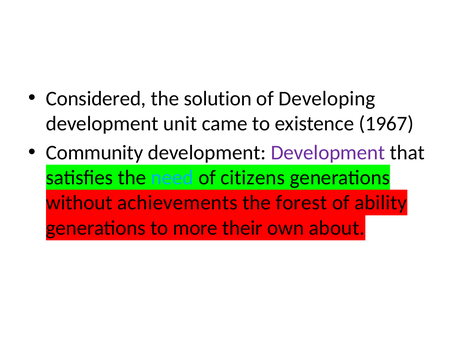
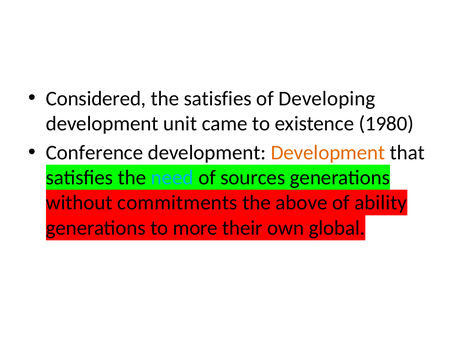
the solution: solution -> satisfies (218, 99)
1967: 1967 -> 1980 (386, 124)
Community: Community -> Conference (94, 153)
Development colour: purple -> orange (328, 153)
citizens: citizens -> sources (253, 178)
achievements: achievements -> commitments (177, 203)
forest: forest -> above (302, 203)
about: about -> global (337, 228)
